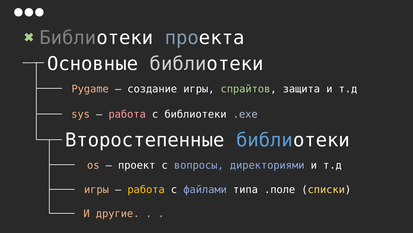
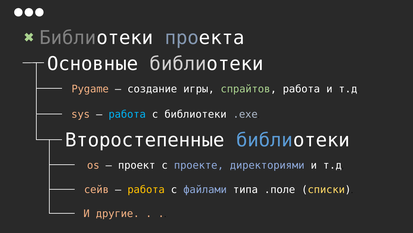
спрайтов защита: защита -> работа (301, 89)
работа colour: pink -> light blue (127, 114)
вопросы: вопросы -> проекте (199, 165)
игры: игры -> сейв (96, 189)
